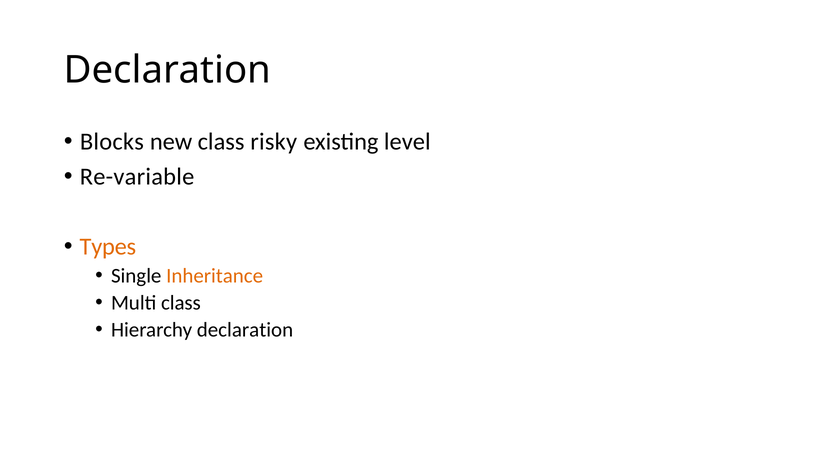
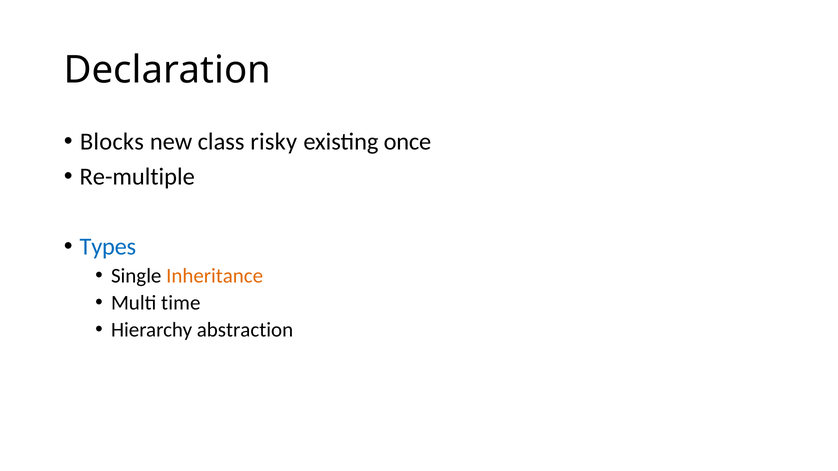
level: level -> once (407, 142)
Re-variable: Re-variable -> Re-multiple (137, 177)
Types colour: orange -> blue (108, 247)
Multi class: class -> time (181, 303)
Hierarchy declaration: declaration -> abstraction (245, 330)
